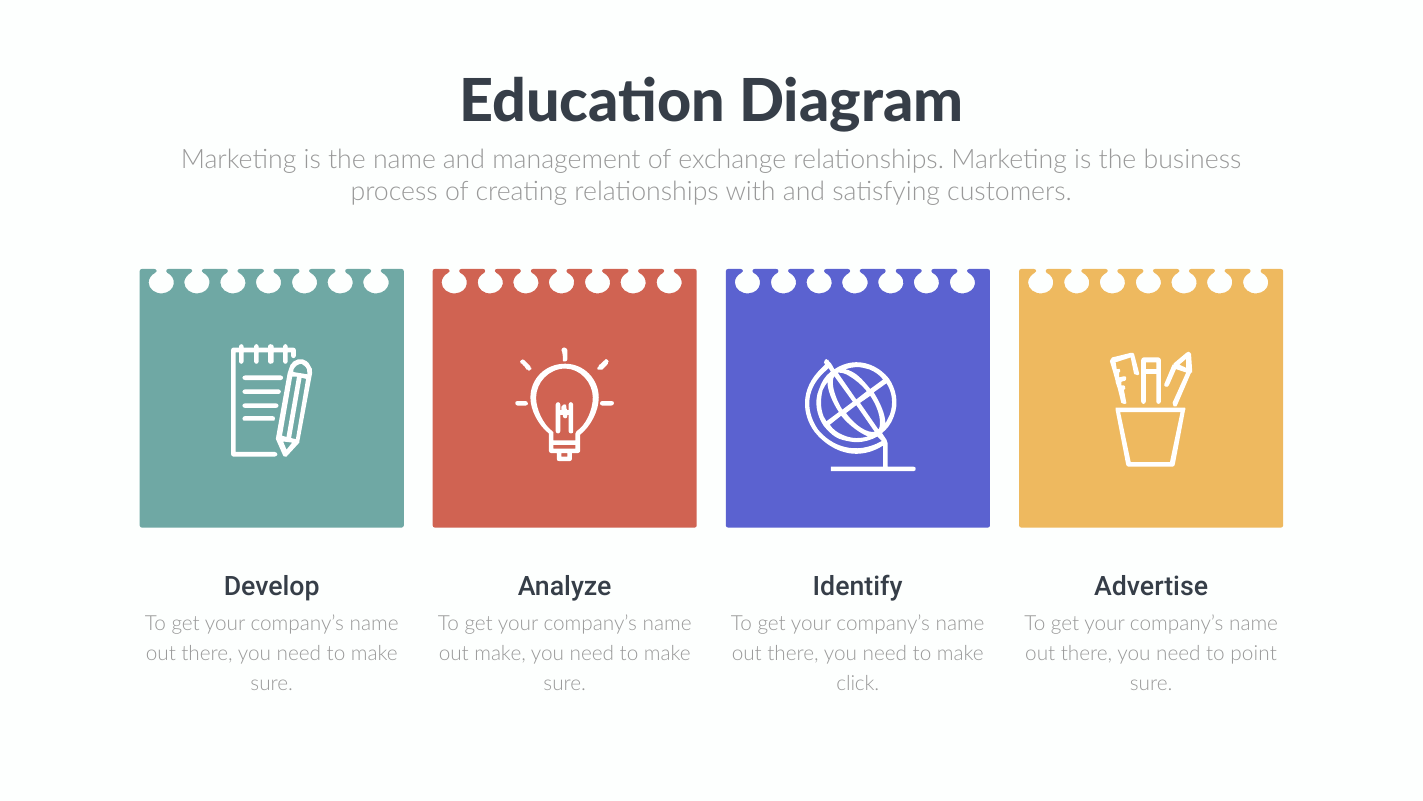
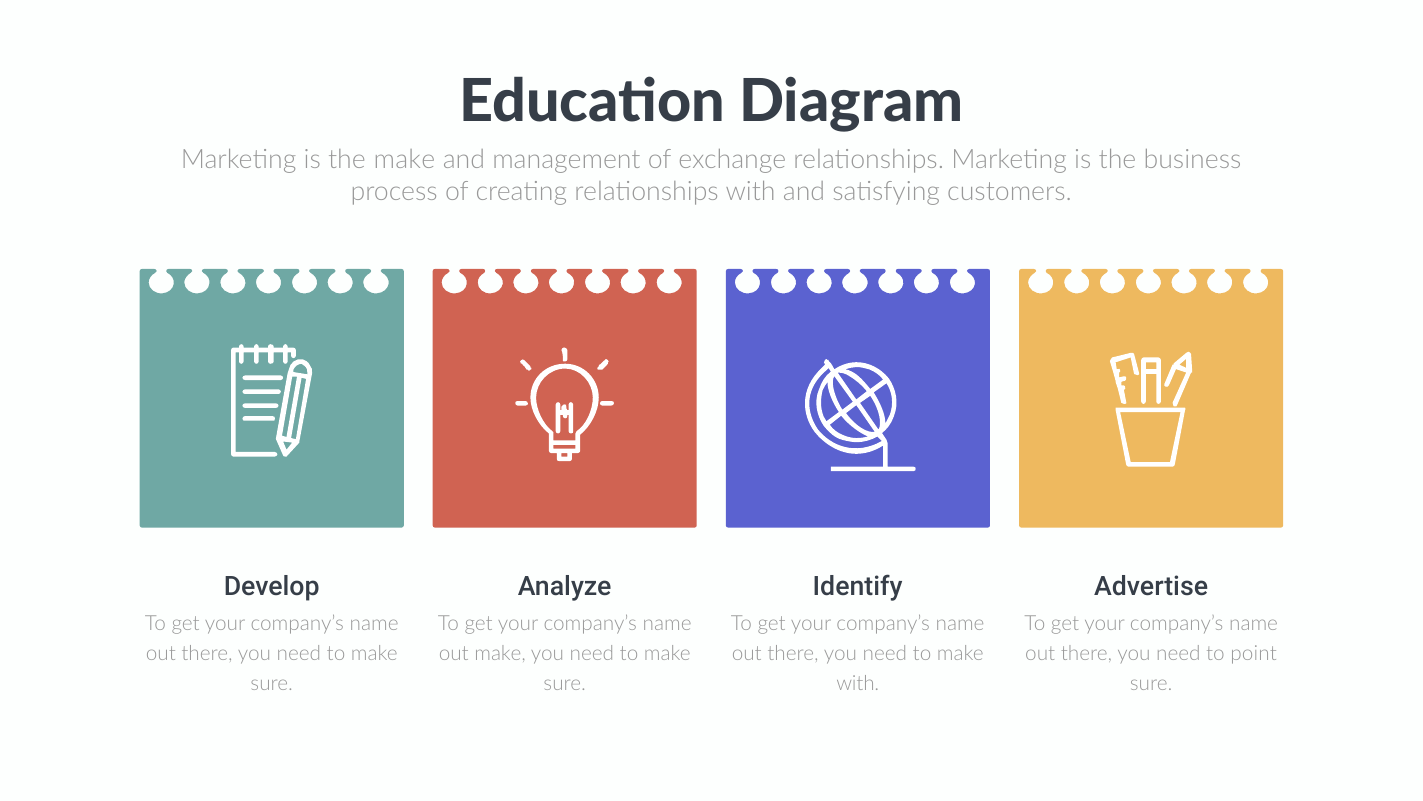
the name: name -> make (404, 160)
click: click -> with (858, 684)
